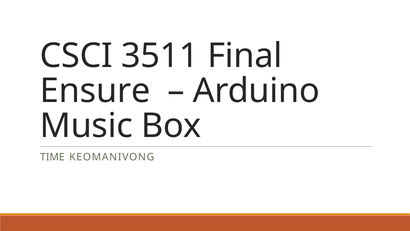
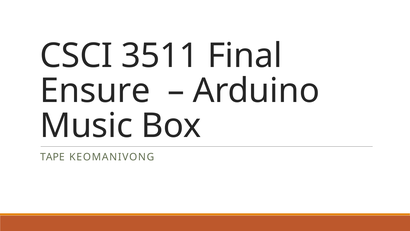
TIME: TIME -> TAPE (52, 157)
